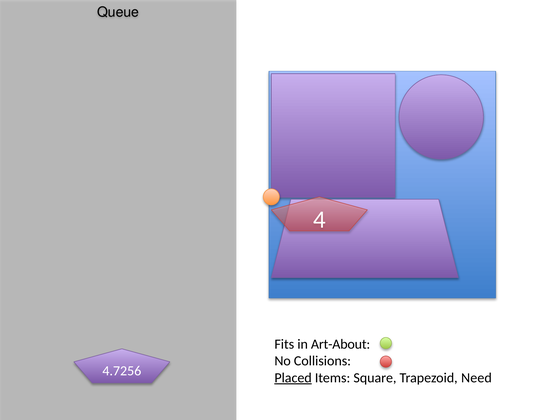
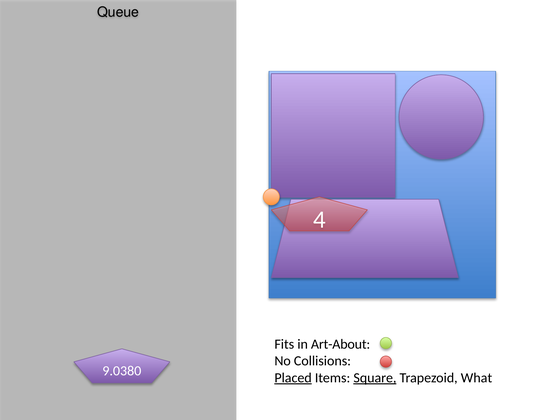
4.7256: 4.7256 -> 9.0380 (122, 371)
Square underline: none -> present (375, 378)
Need: Need -> What (477, 378)
